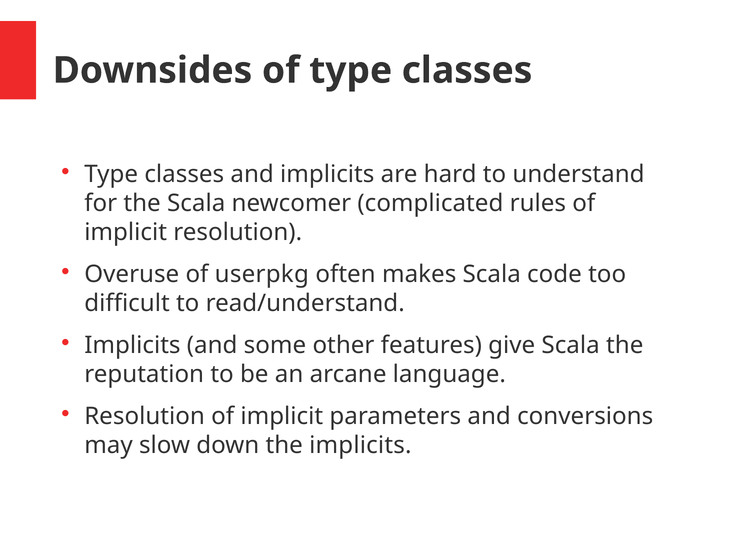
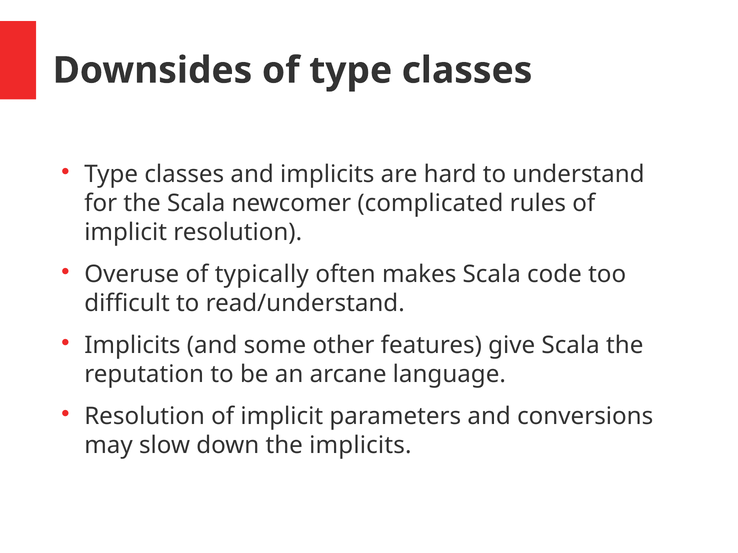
userpkg: userpkg -> typically (262, 274)
